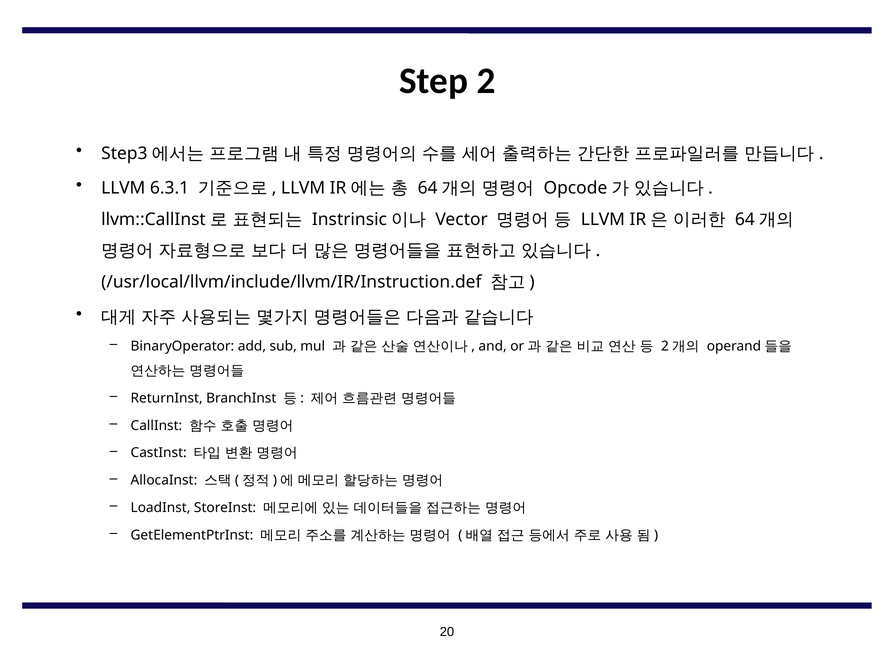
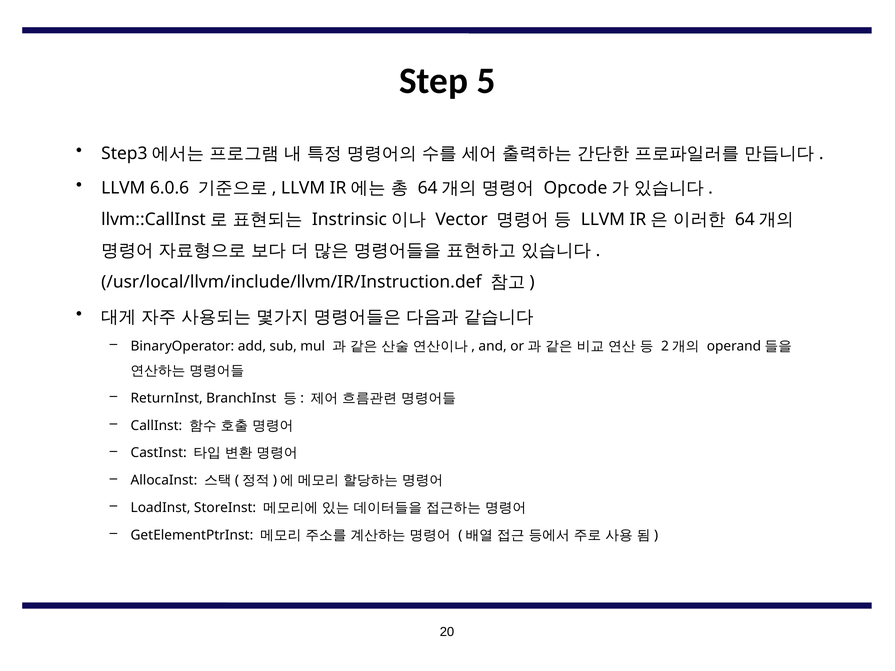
2: 2 -> 5 (486, 81)
6.3.1: 6.3.1 -> 6.0.6 (170, 188)
